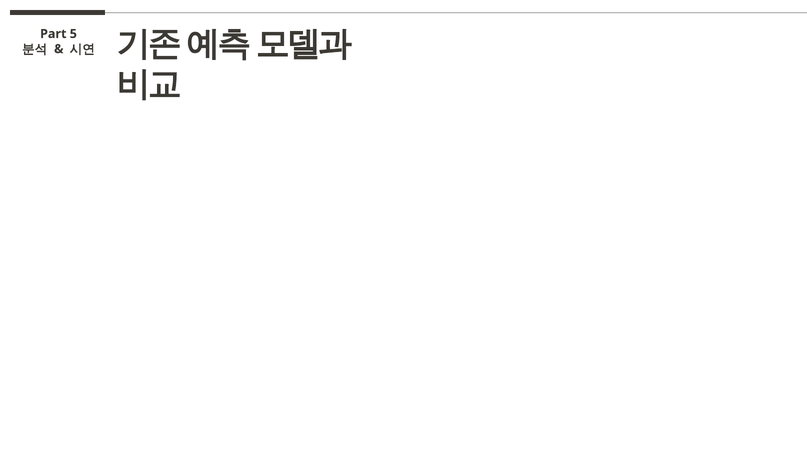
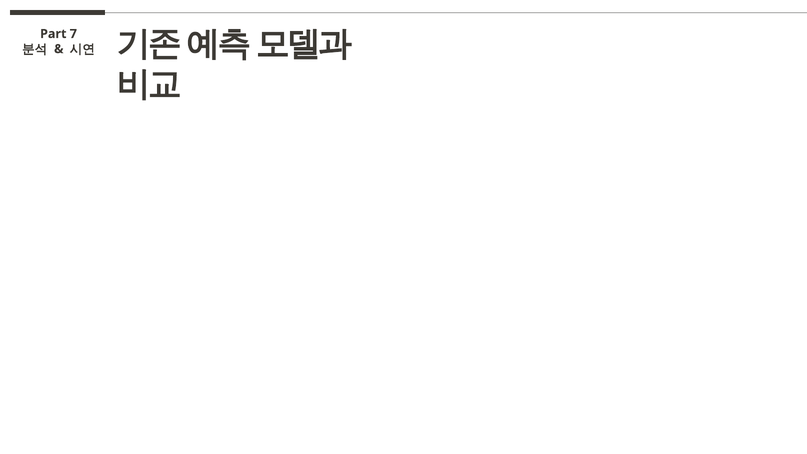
5: 5 -> 7 (73, 34)
